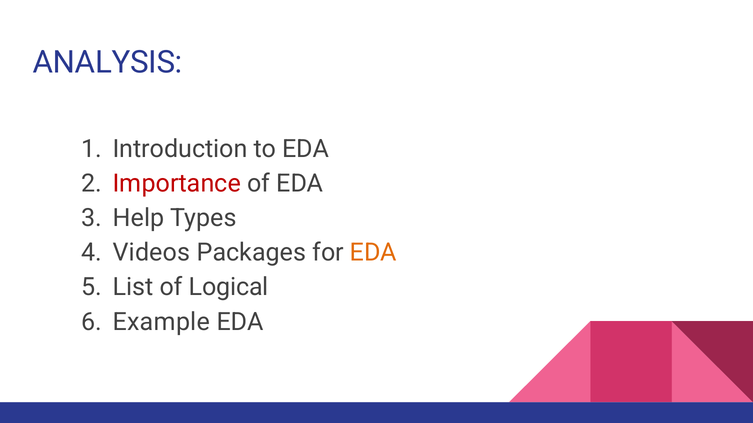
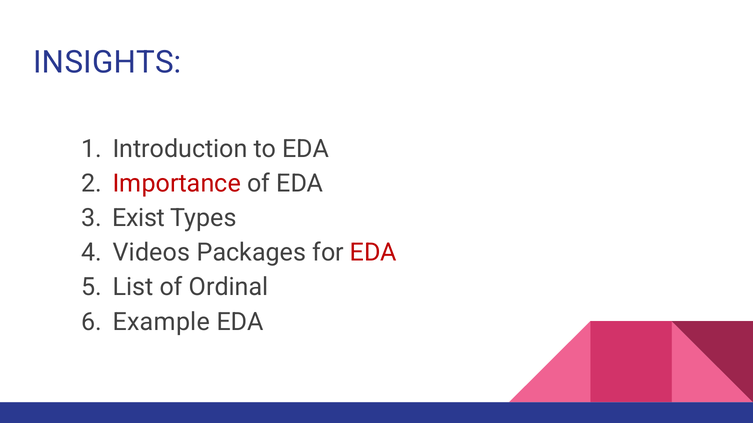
ANALYSIS: ANALYSIS -> INSIGHTS (107, 62)
Help: Help -> Exist (139, 218)
EDA colour: orange -> red (373, 253)
Logical: Logical -> Ordinal (229, 288)
